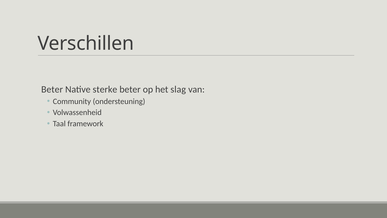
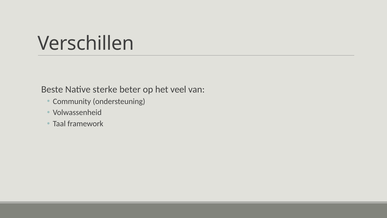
Beter: Beter -> Beste (52, 89)
slag: slag -> veel (178, 89)
